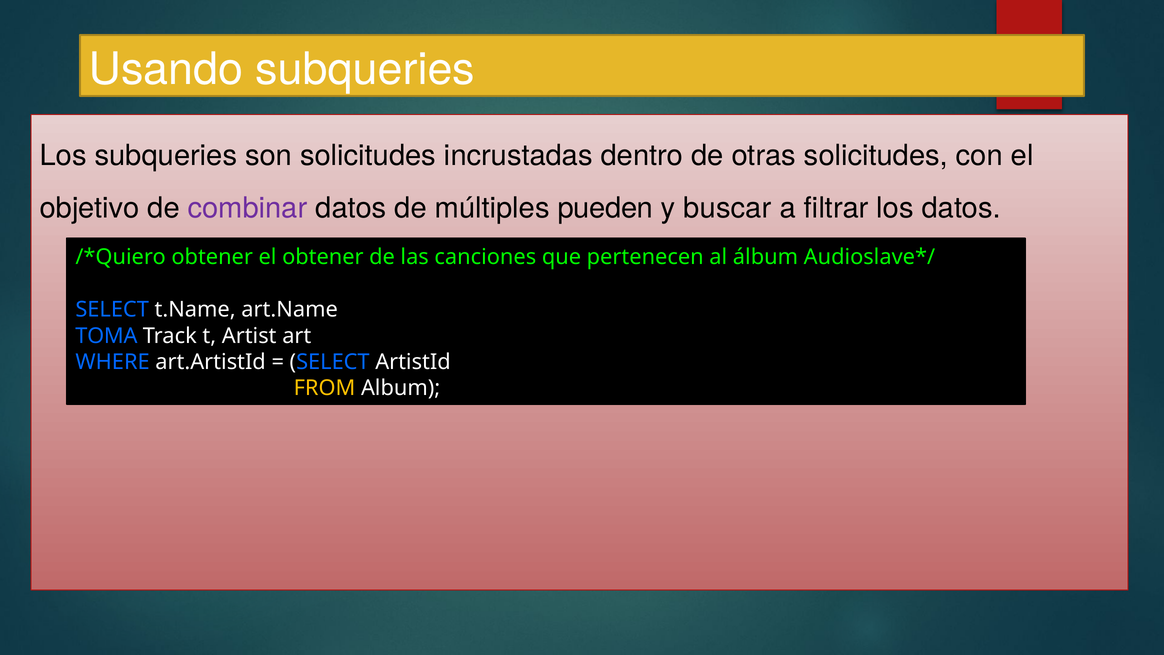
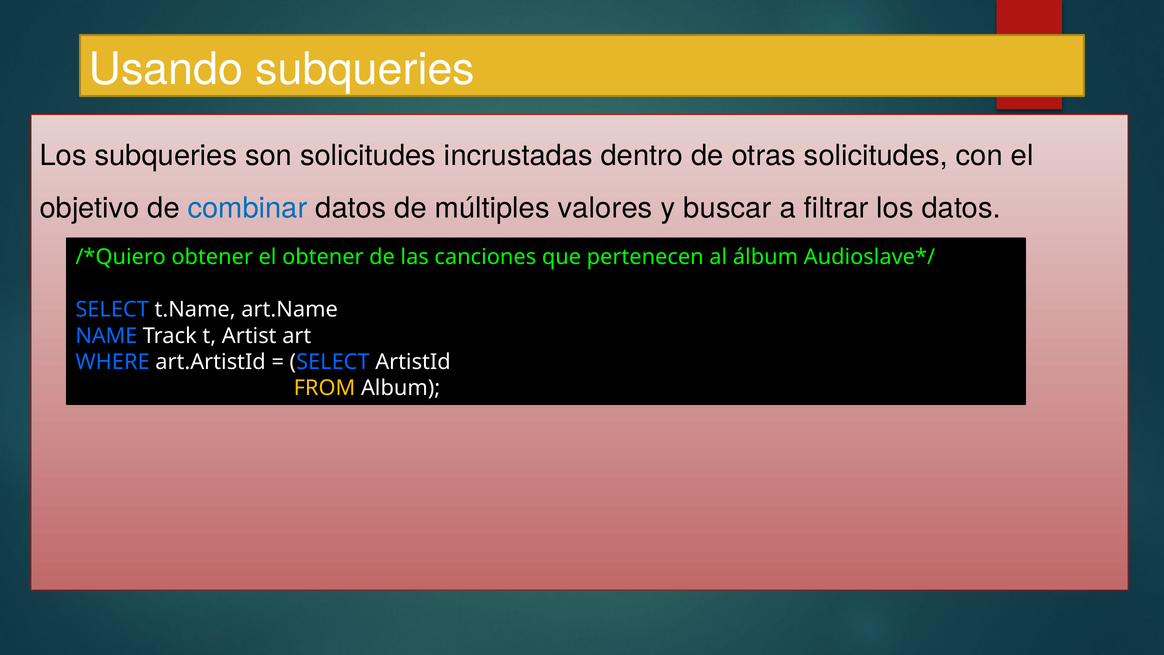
combinar colour: purple -> blue (248, 208)
pueden: pueden -> valores (605, 208)
TOMA: TOMA -> NAME (106, 336)
